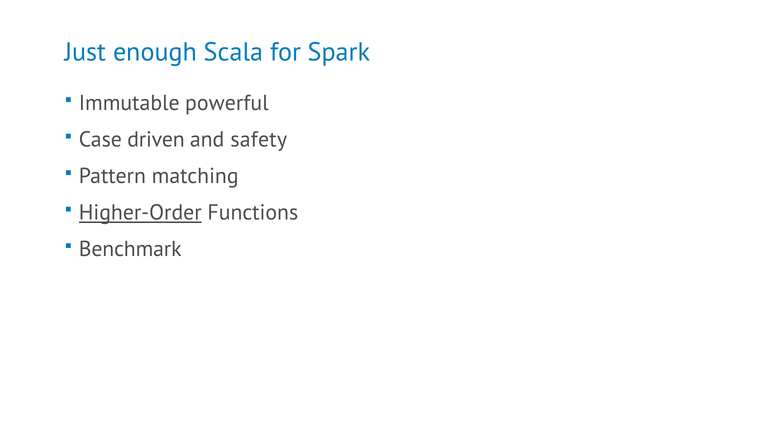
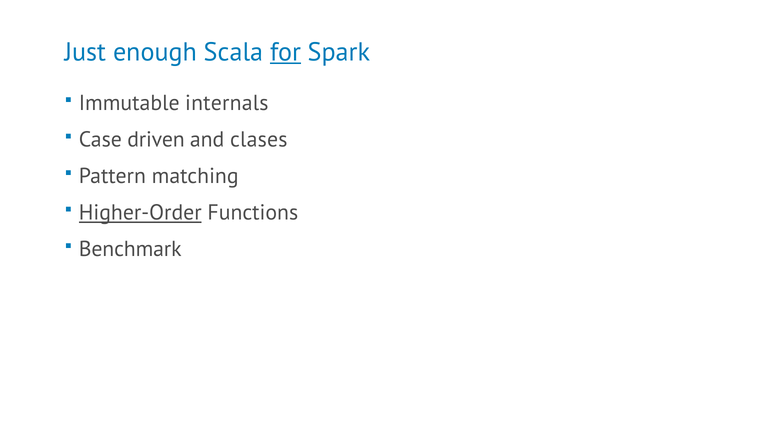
for underline: none -> present (286, 52)
powerful: powerful -> internals (227, 103)
safety: safety -> clases (259, 140)
